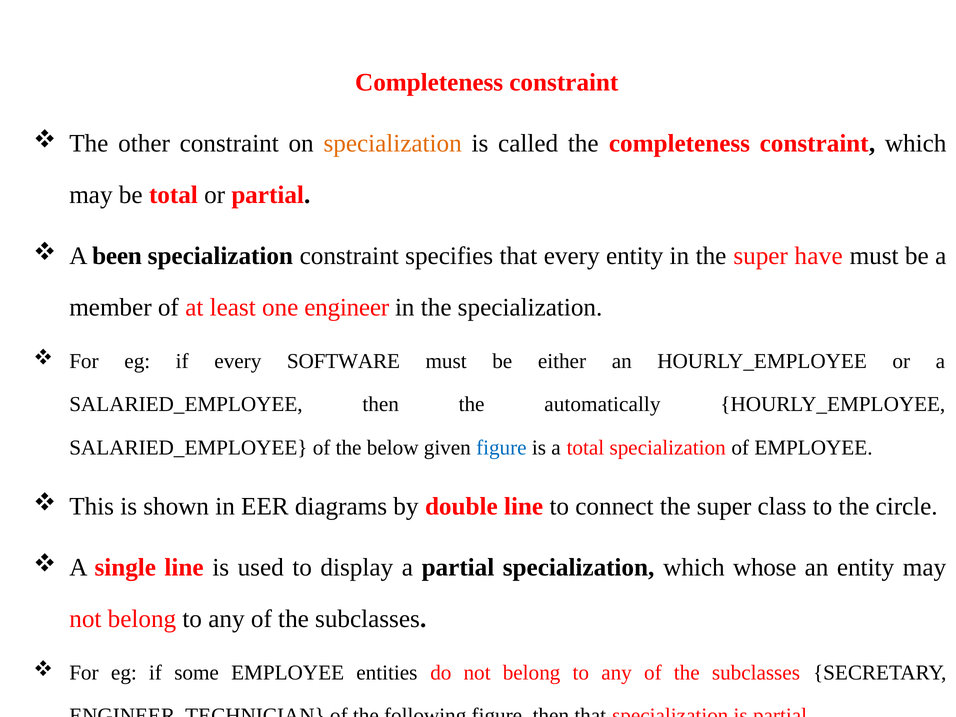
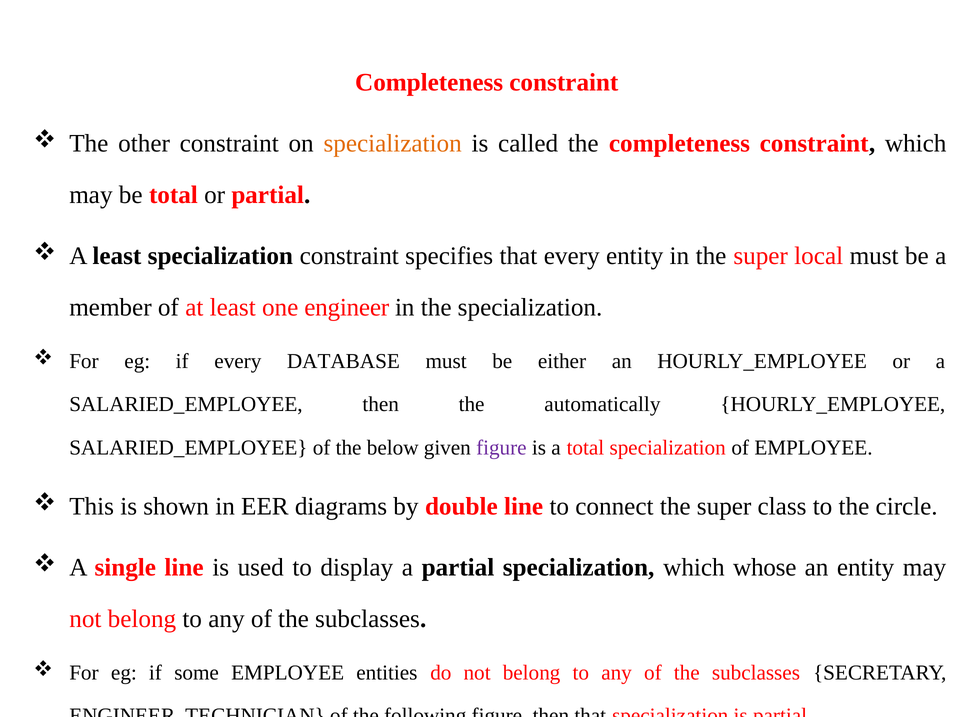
A been: been -> least (117, 256)
have: have -> local (819, 256)
SOFTWARE: SOFTWARE -> DATABASE (343, 361)
figure colour: blue -> purple (501, 448)
